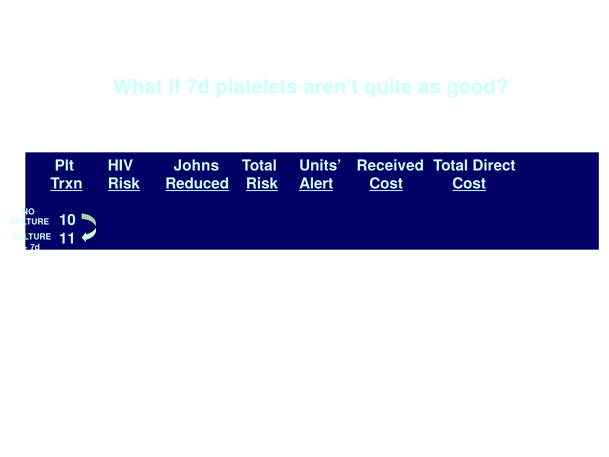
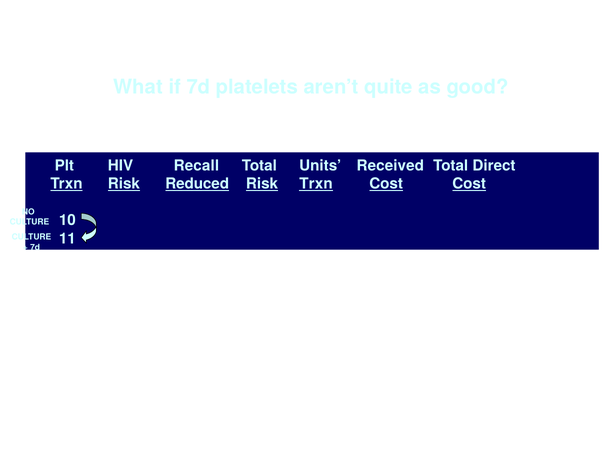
Johns: Johns -> Recall (196, 165)
Risk Alert: Alert -> Trxn (316, 184)
